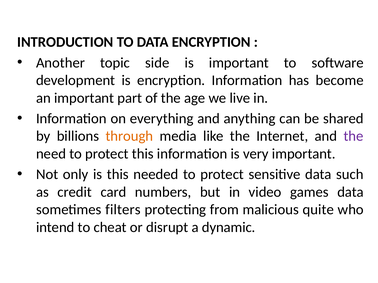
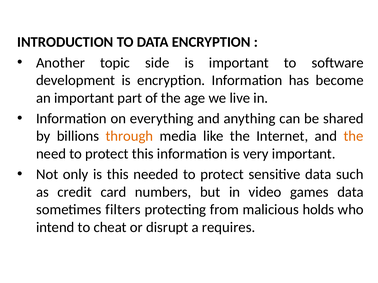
the colour: purple -> orange (353, 136)
quite: quite -> holds (318, 210)
dynamic: dynamic -> requires (229, 228)
